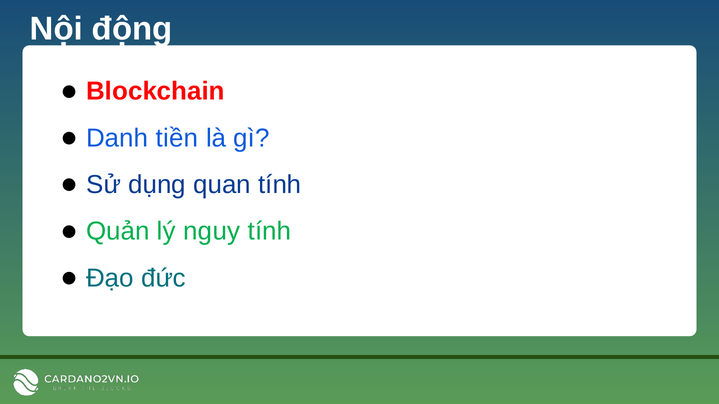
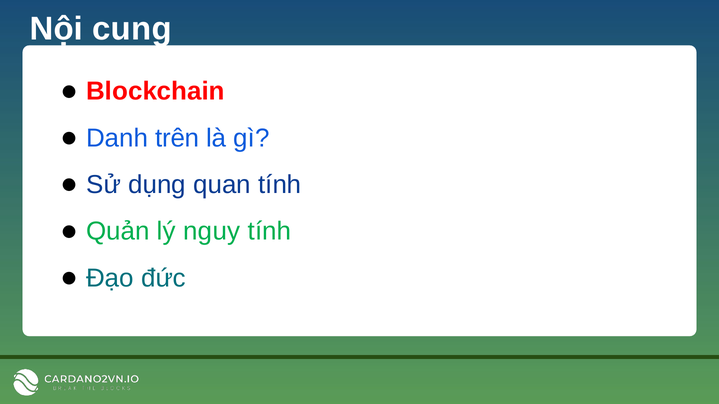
động: động -> cung (132, 29)
tiền: tiền -> trên (177, 138)
